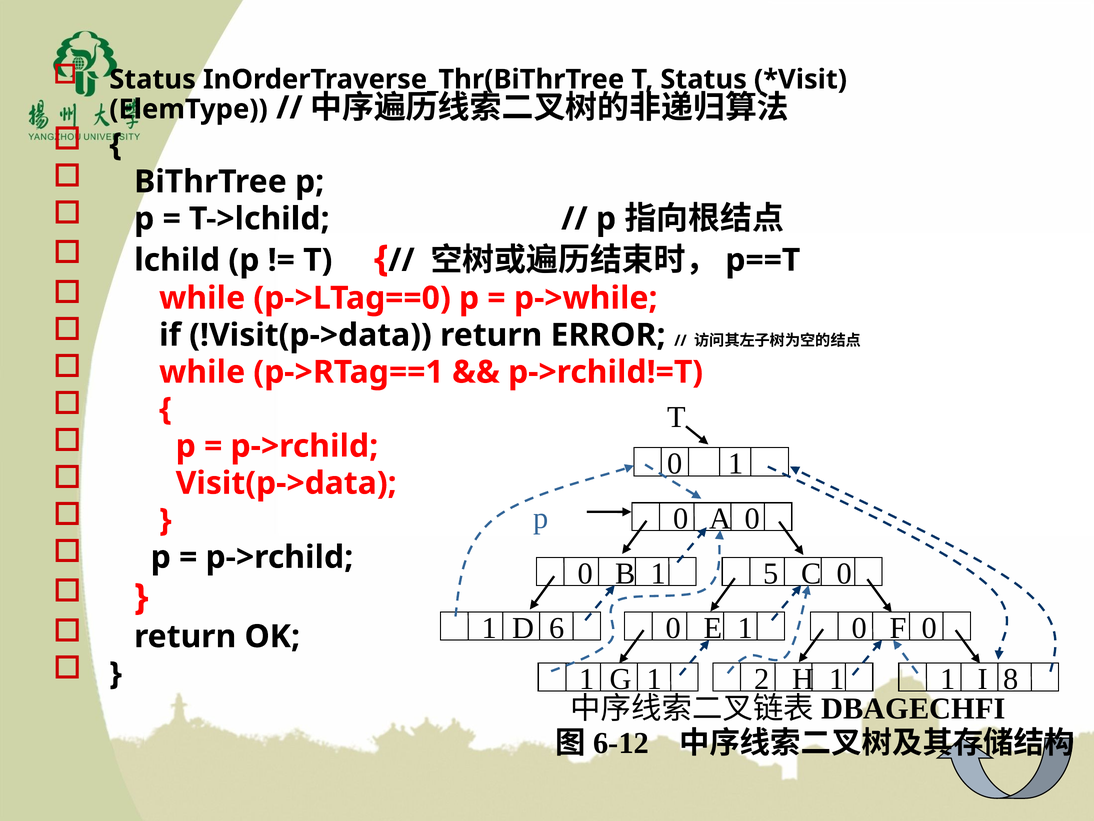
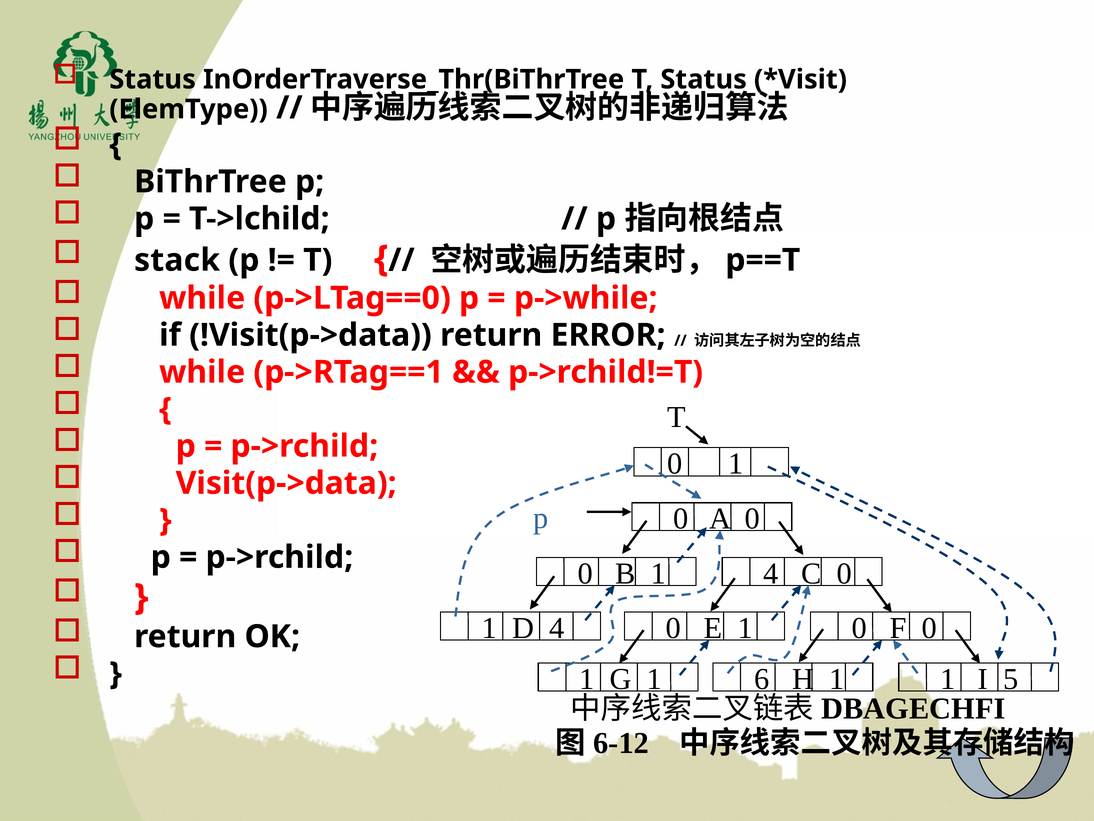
lchild: lchild -> stack (177, 260)
1 5: 5 -> 4 (771, 573)
D 6: 6 -> 4 (557, 628)
2: 2 -> 6 (762, 679)
8: 8 -> 5 (1011, 679)
